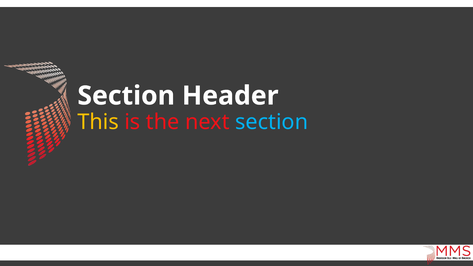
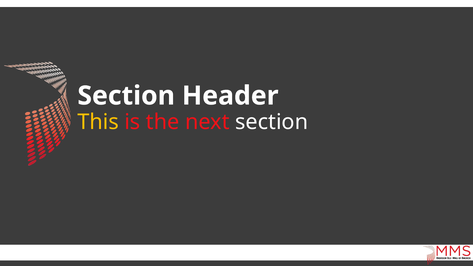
section colour: light blue -> white (272, 122)
